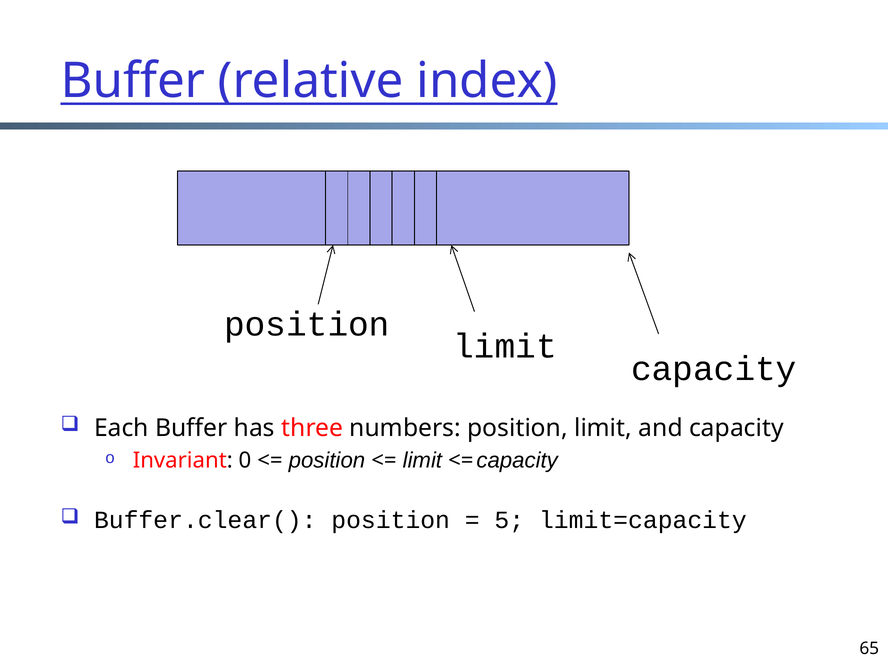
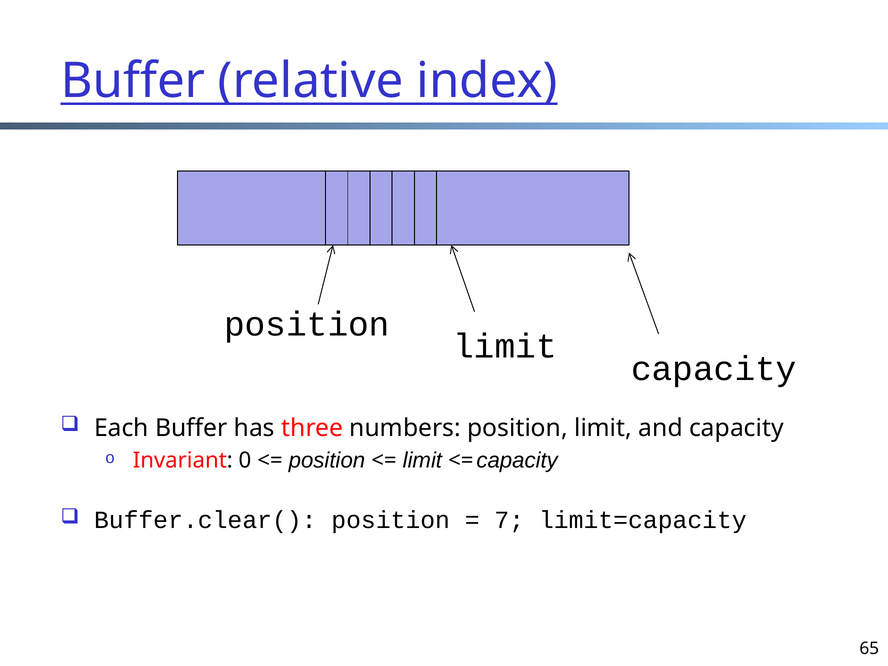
5: 5 -> 7 (509, 520)
